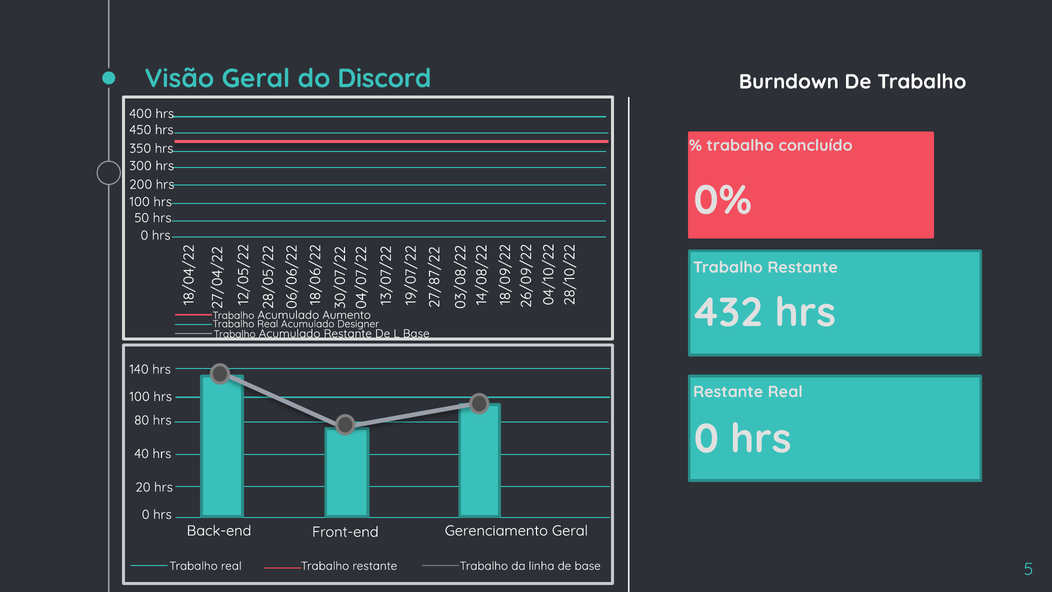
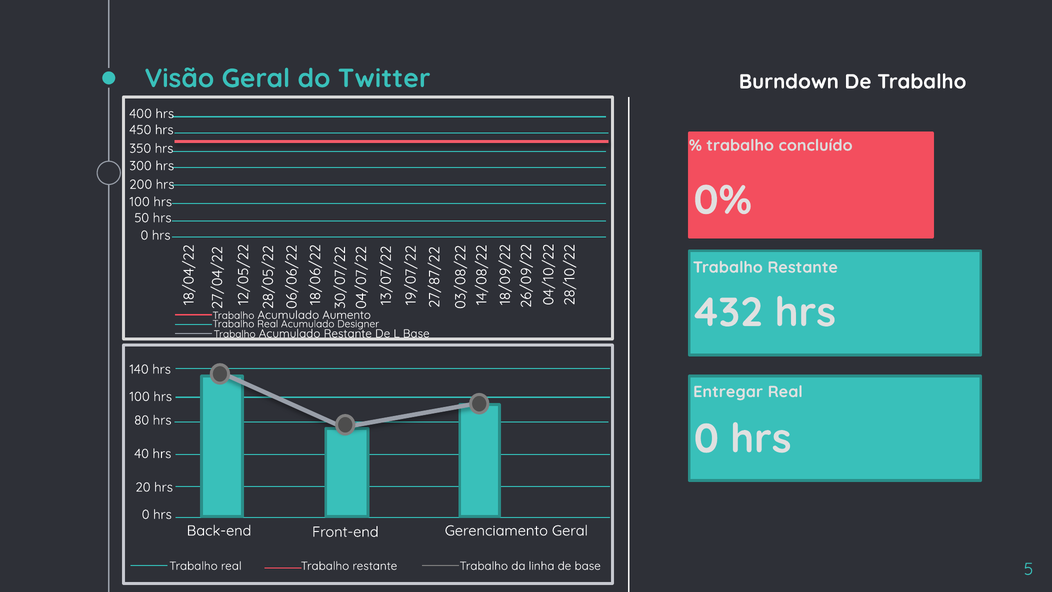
Discord: Discord -> Twitter (384, 78)
Restante: Restante -> Entregar (728, 392)
